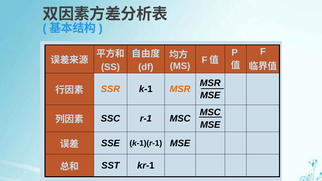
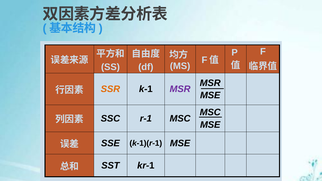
MSR colour: orange -> purple (180, 89)
